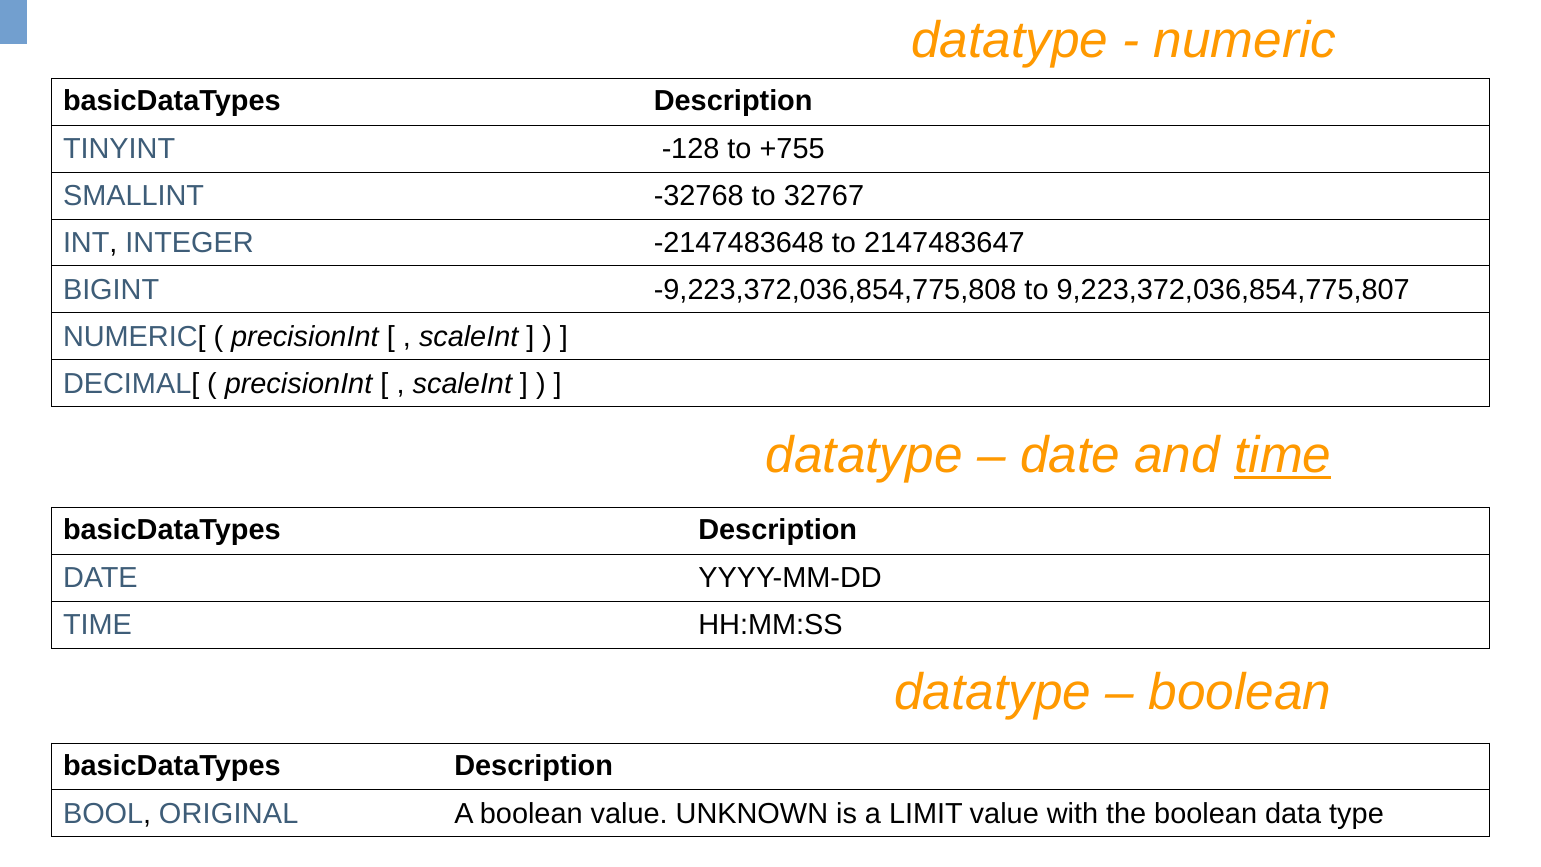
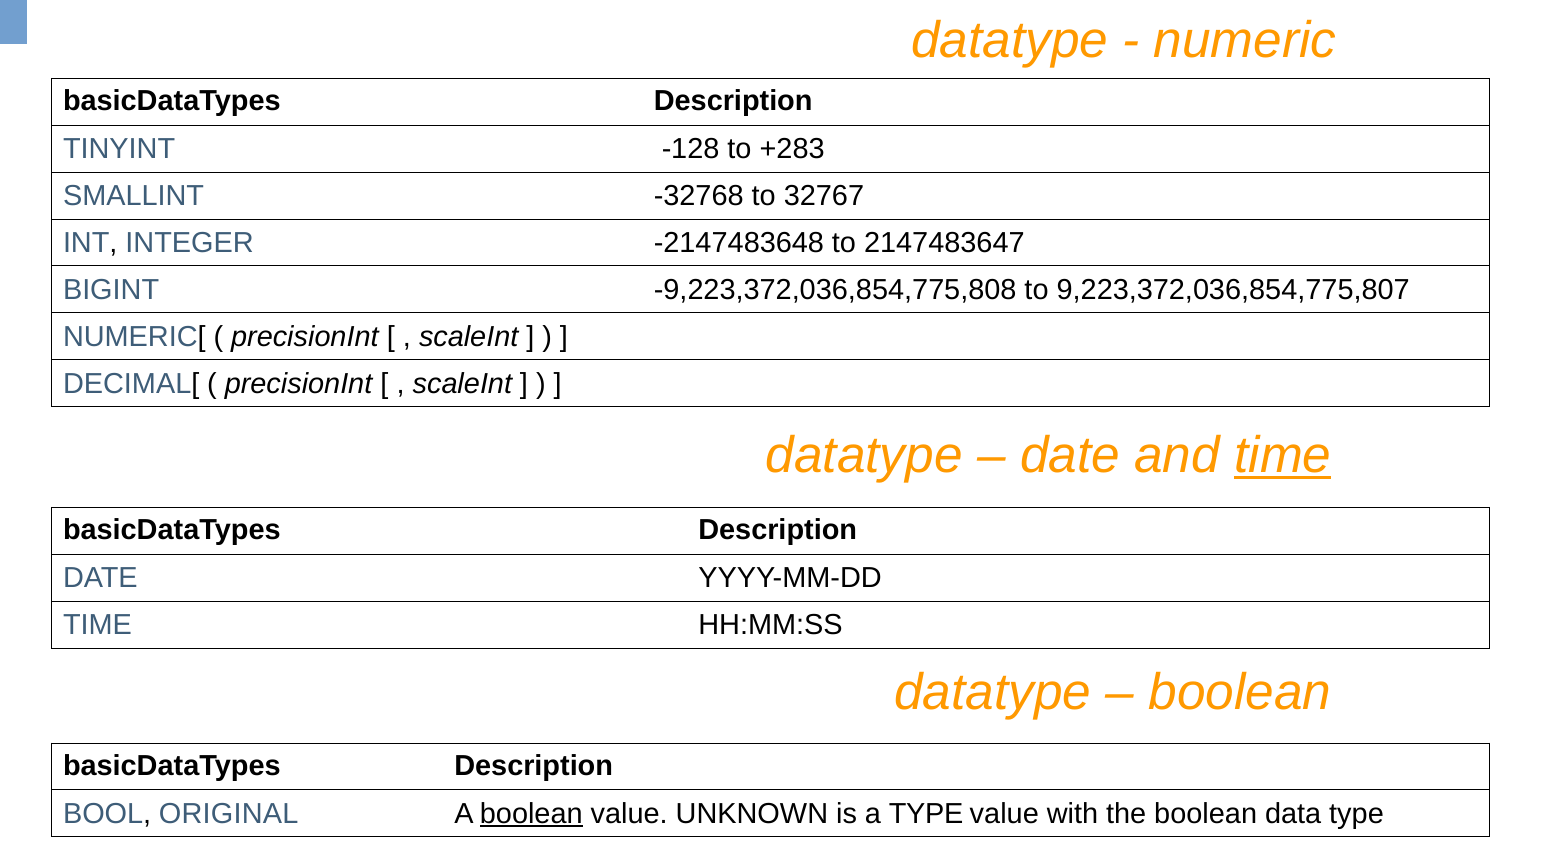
+755: +755 -> +283 (792, 149)
boolean underline: none -> present (531, 814)
a LIMIT: LIMIT -> TYPE (926, 814)
